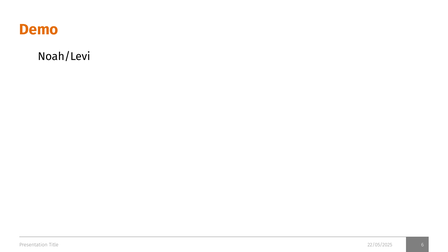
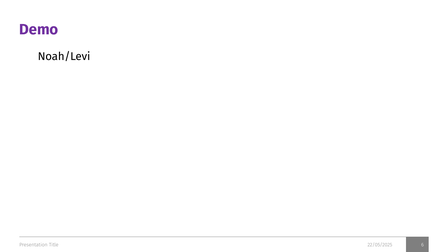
Demo colour: orange -> purple (39, 30)
